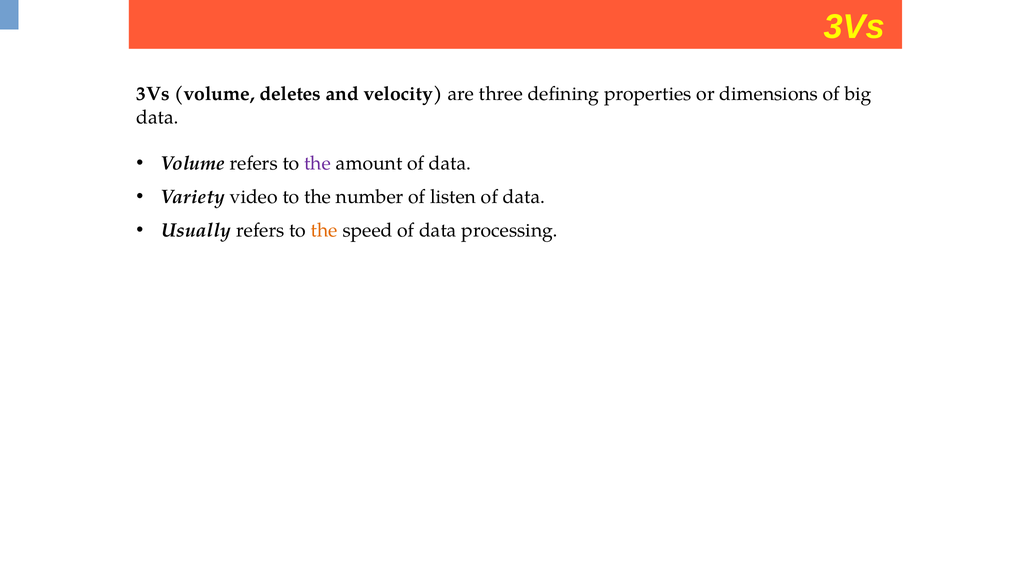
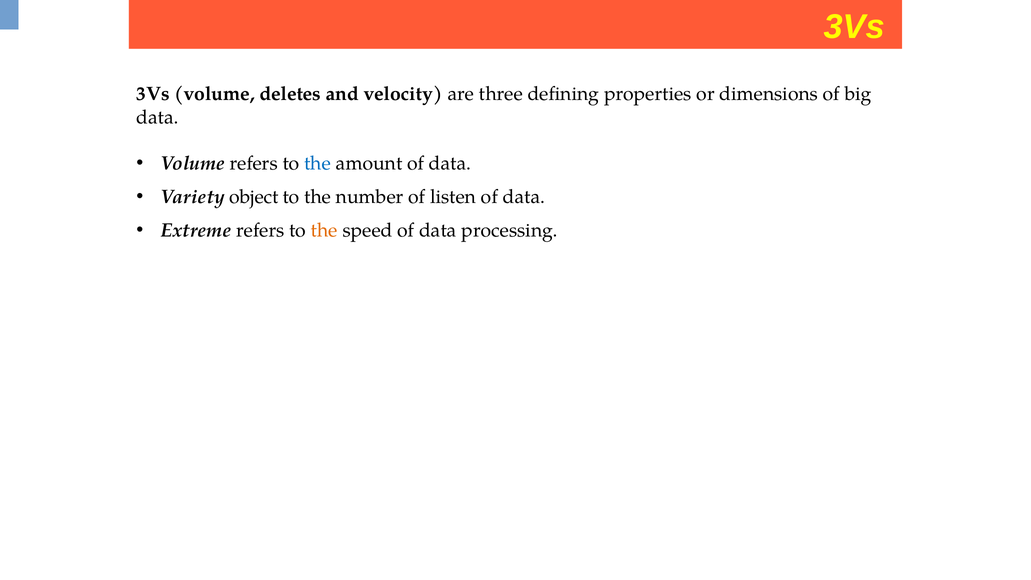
the colour: purple -> blue (318, 164)
video: video -> object (254, 197)
Usually: Usually -> Extreme (196, 231)
